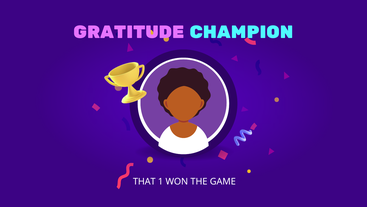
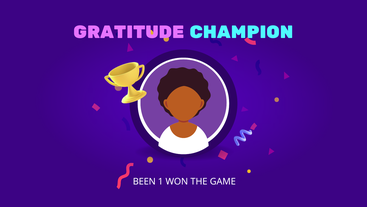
THAT: THAT -> BEEN (144, 181)
